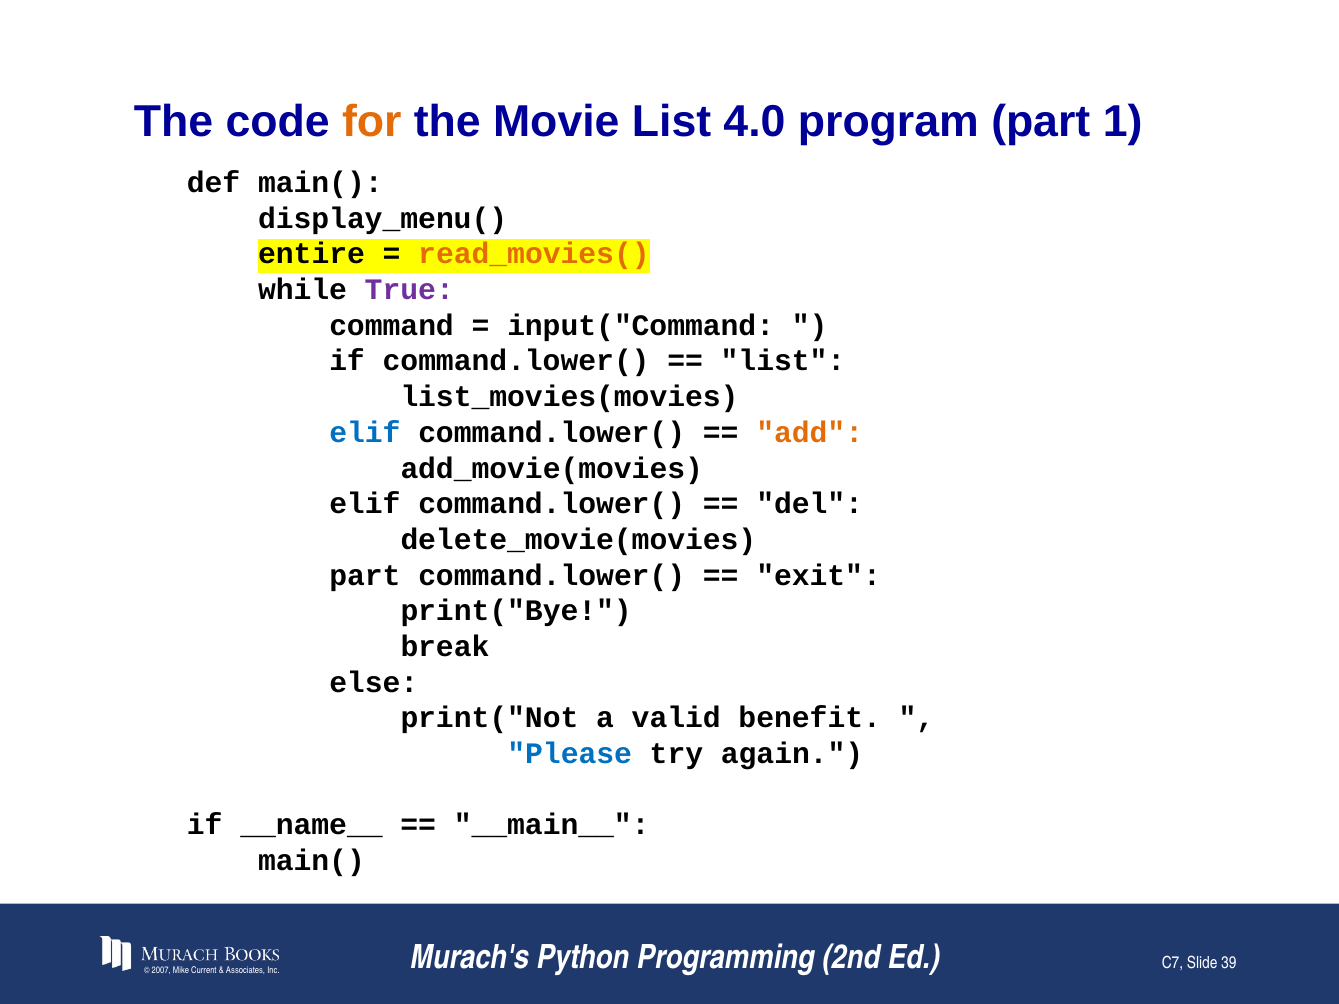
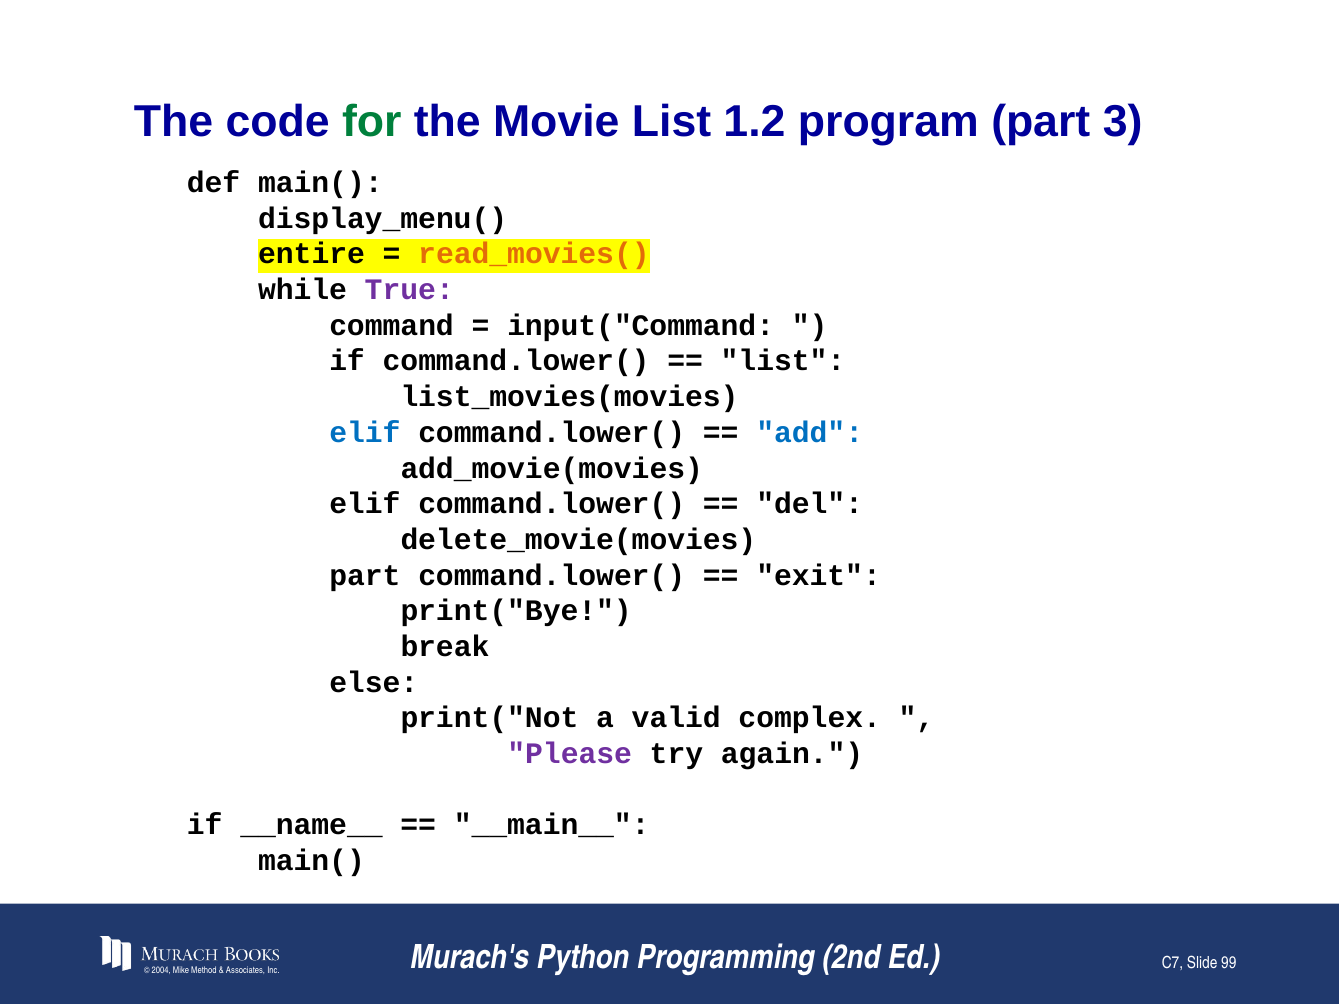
for colour: orange -> green (372, 122)
4.0: 4.0 -> 1.2 (754, 122)
1: 1 -> 3 (1123, 122)
add colour: orange -> blue (810, 433)
benefit: benefit -> complex (810, 718)
Please colour: blue -> purple (570, 754)
2007: 2007 -> 2004 (161, 970)
Current: Current -> Method (204, 970)
39: 39 -> 99 (1229, 963)
